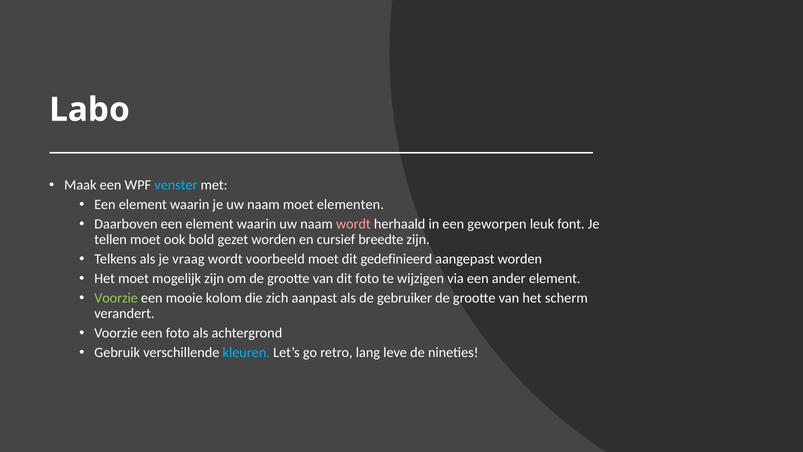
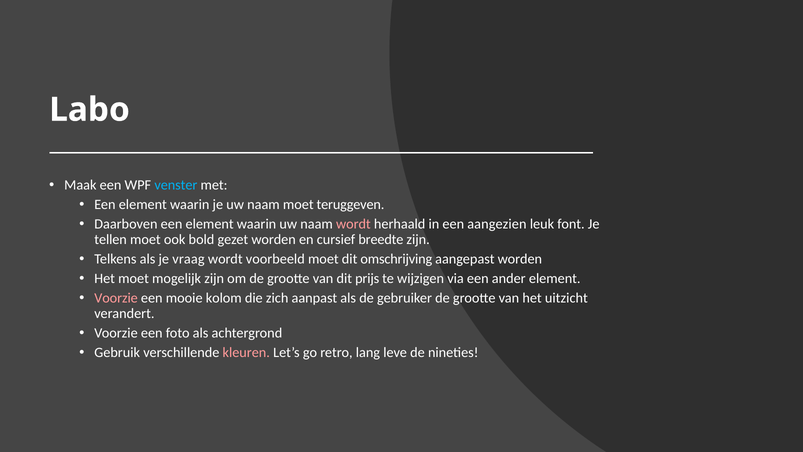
elementen: elementen -> teruggeven (350, 204)
geworpen: geworpen -> aangezien (497, 224)
gedefinieerd: gedefinieerd -> omschrijving (396, 259)
dit foto: foto -> prijs (367, 278)
Voorzie colour: light green -> pink (116, 298)
scherm: scherm -> uitzicht (566, 298)
kleuren colour: light blue -> pink (246, 353)
